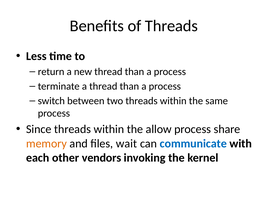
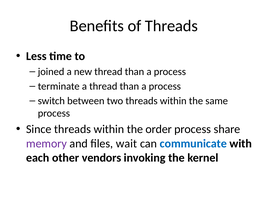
return: return -> joined (51, 72)
allow: allow -> order (159, 129)
memory colour: orange -> purple (46, 144)
